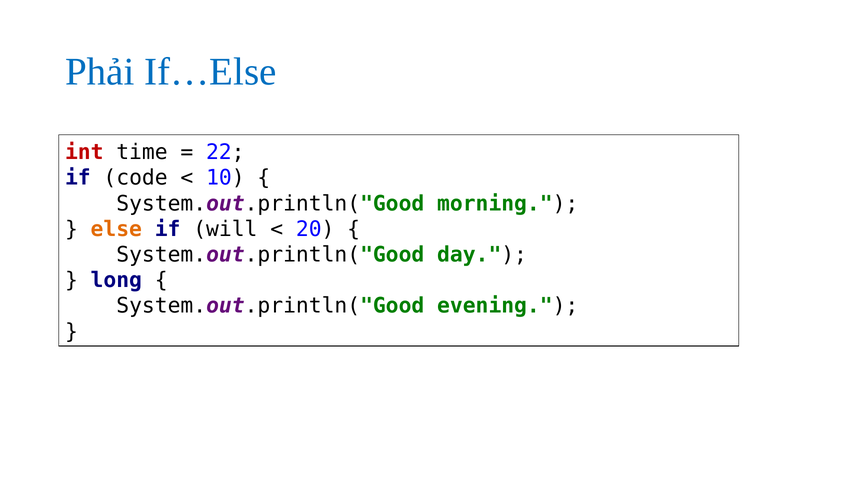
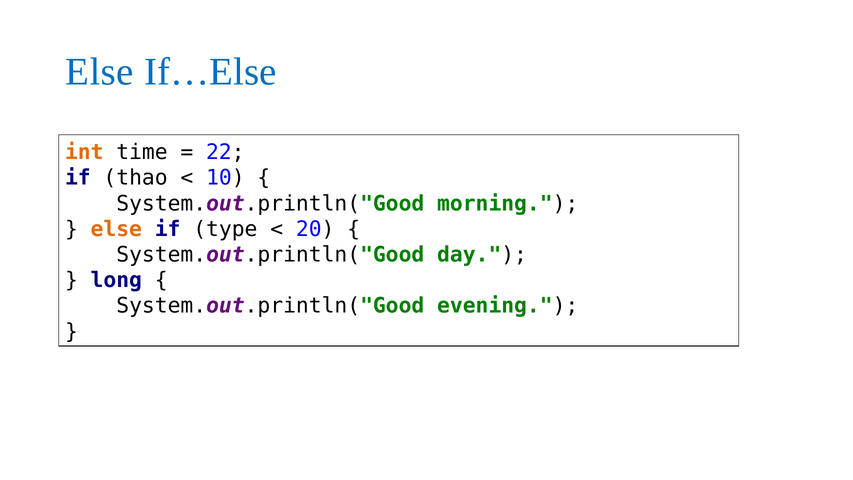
Phải: Phải -> Else (100, 72)
int colour: red -> orange (84, 152)
code: code -> thao (136, 178)
will: will -> type (225, 229)
